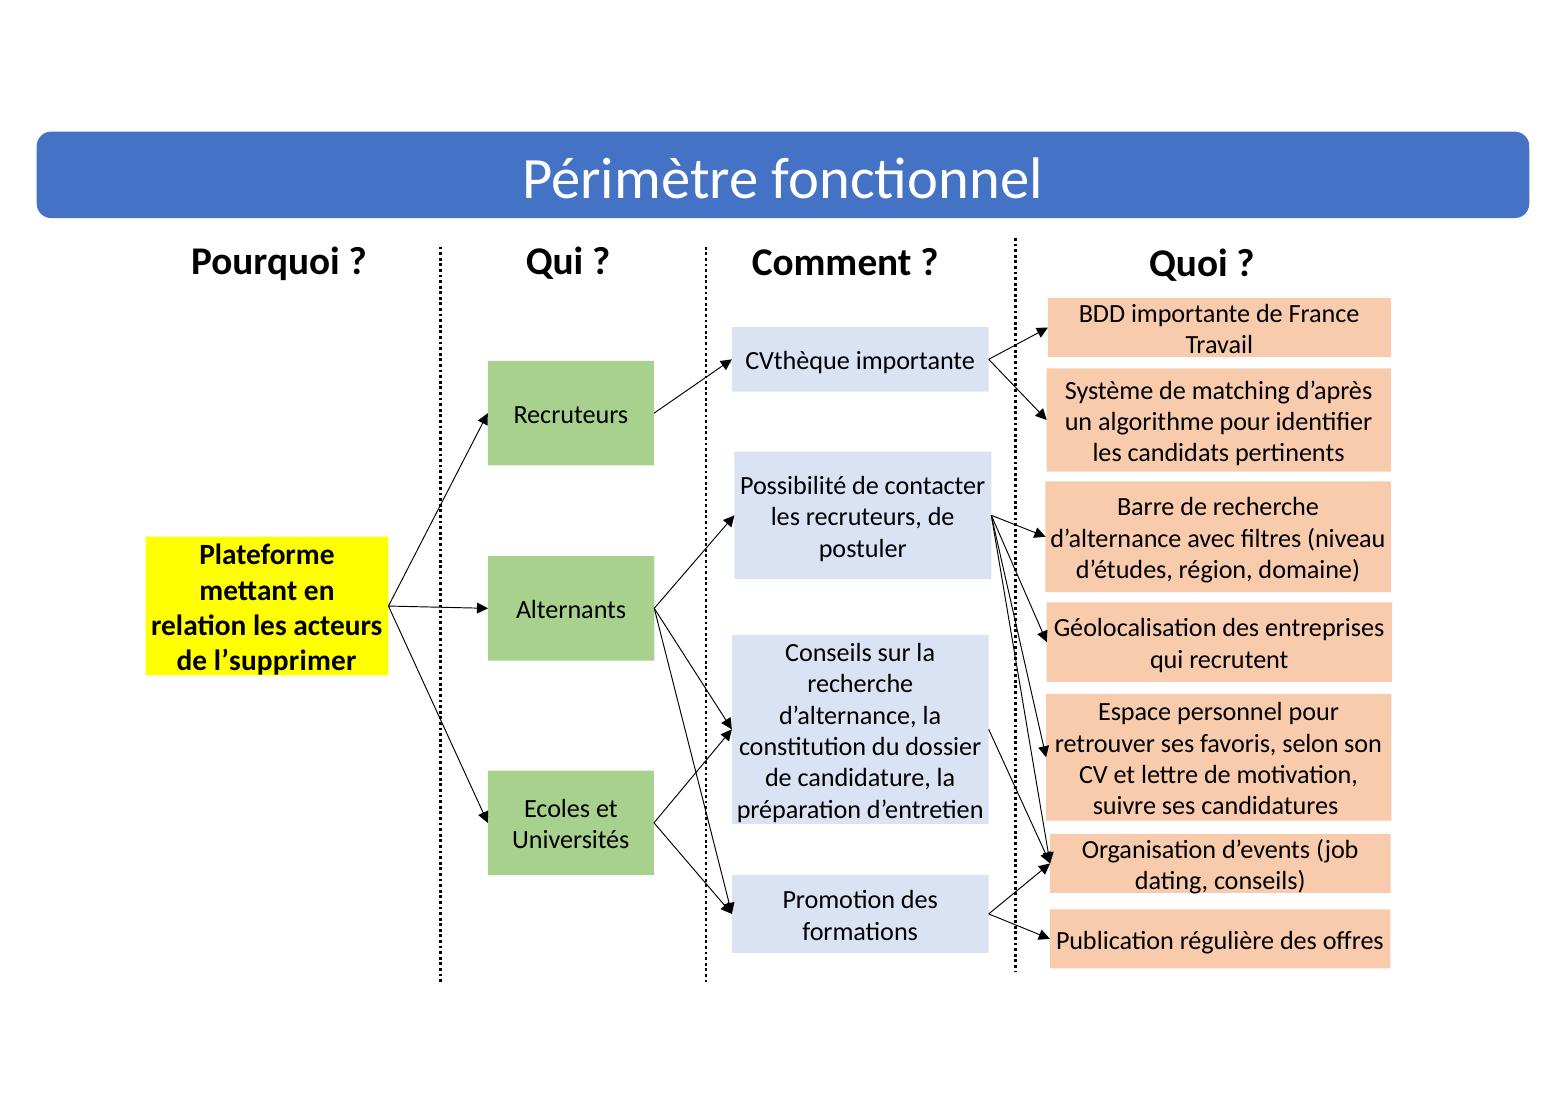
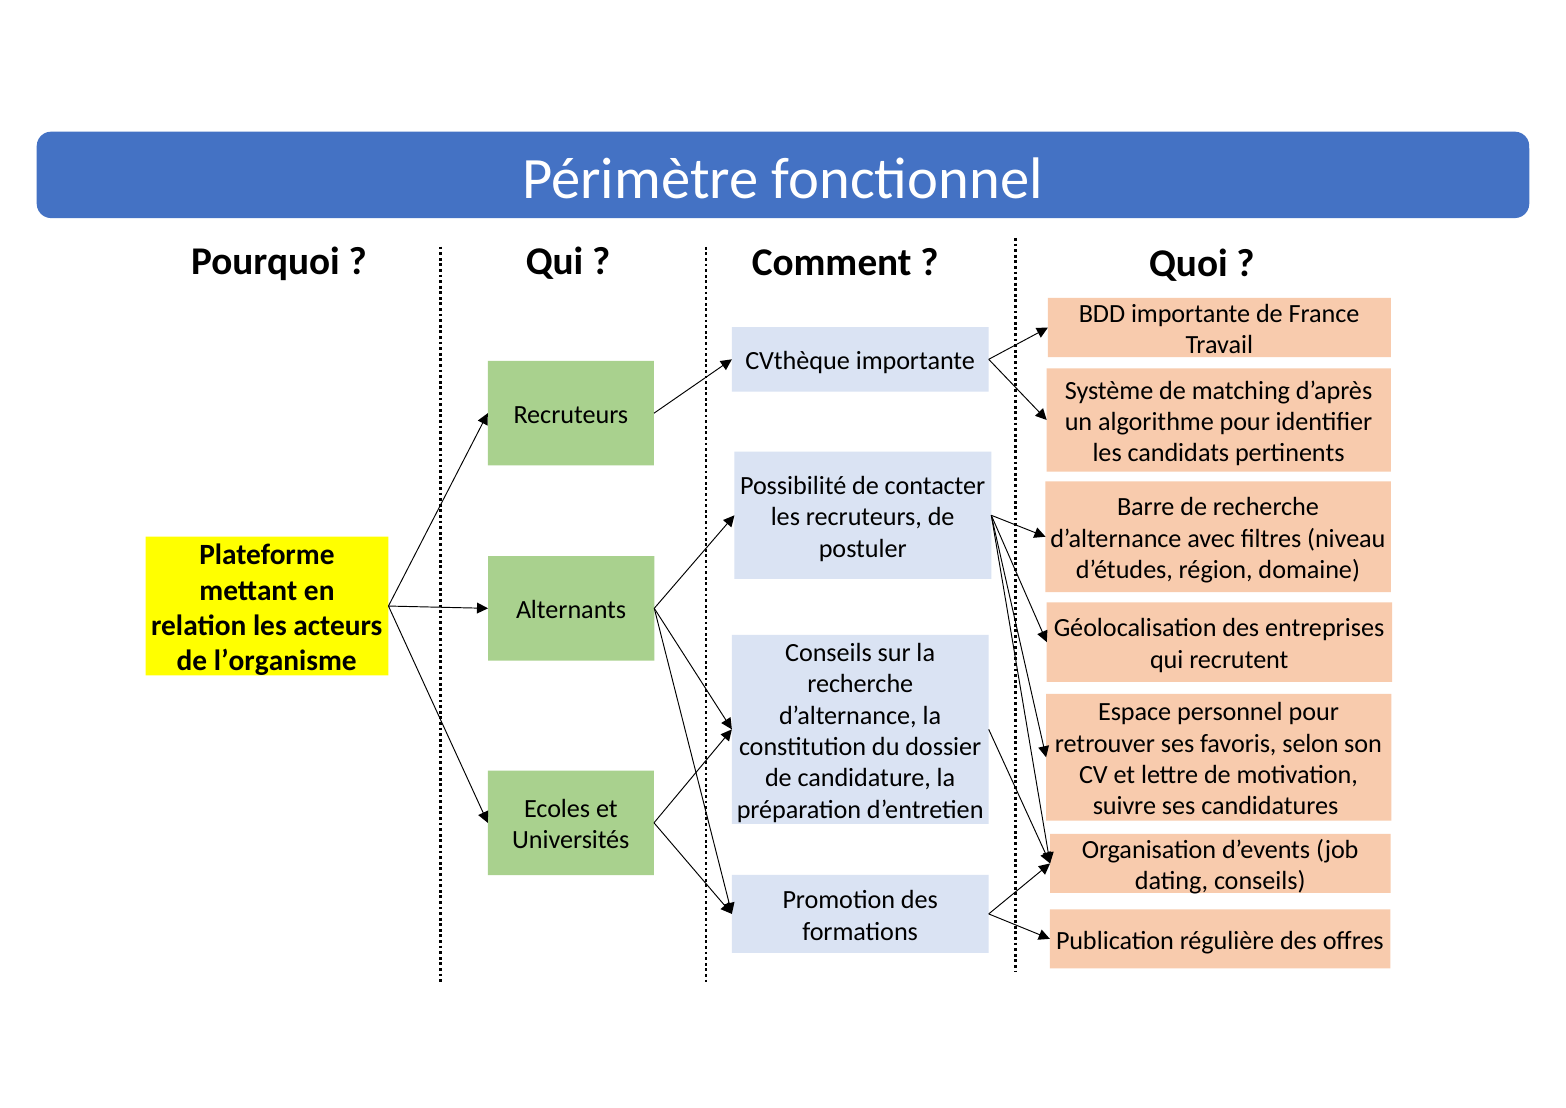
l’supprimer: l’supprimer -> l’organisme (285, 661)
